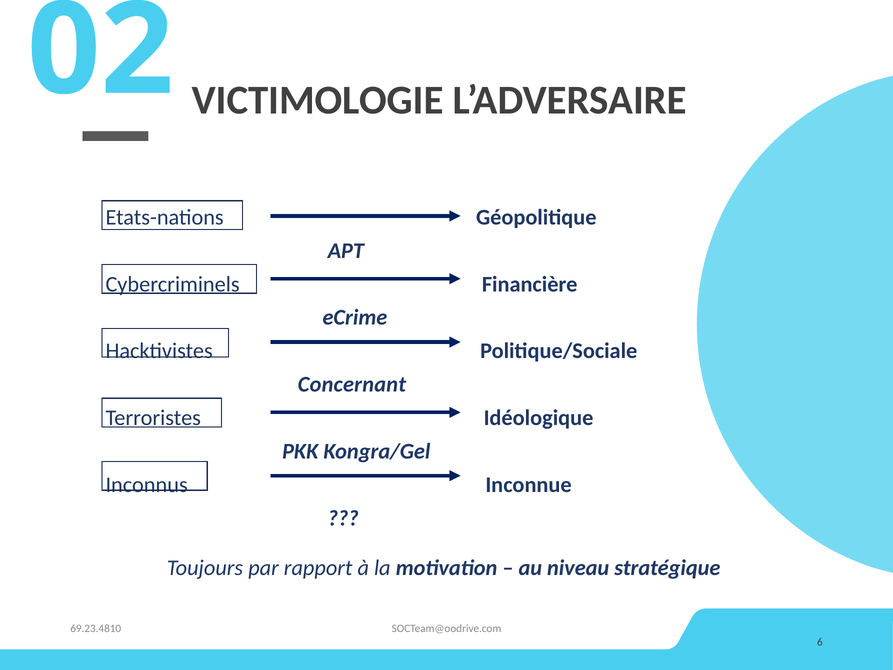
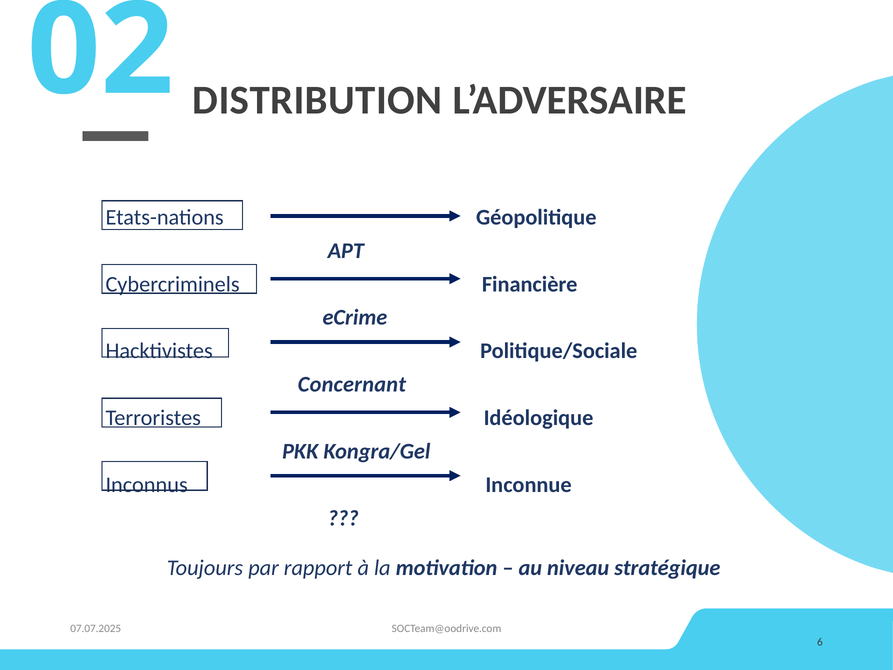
VICTIMOLOGIE: VICTIMOLOGIE -> DISTRIBUTION (317, 100)
69.23.4810: 69.23.4810 -> 07.07.2025 (96, 628)
